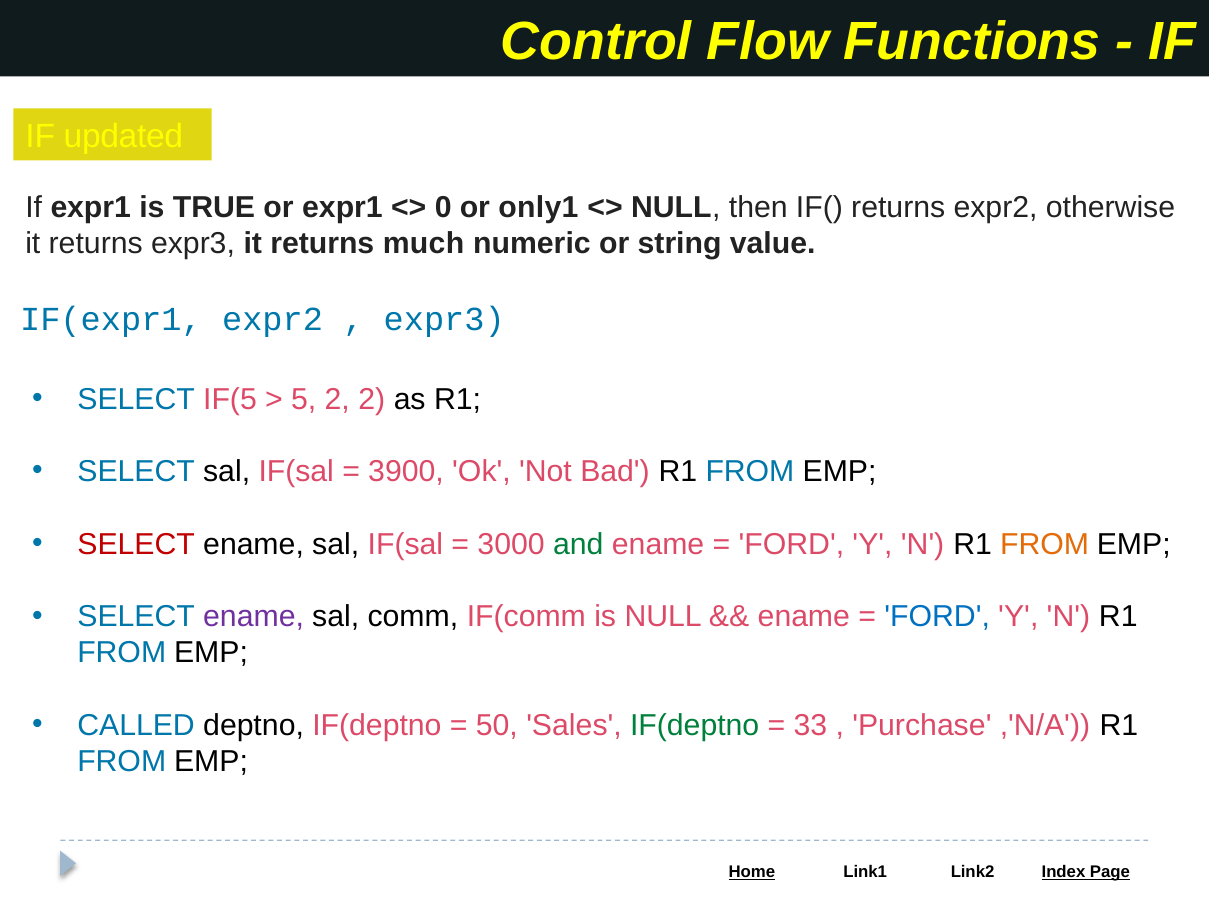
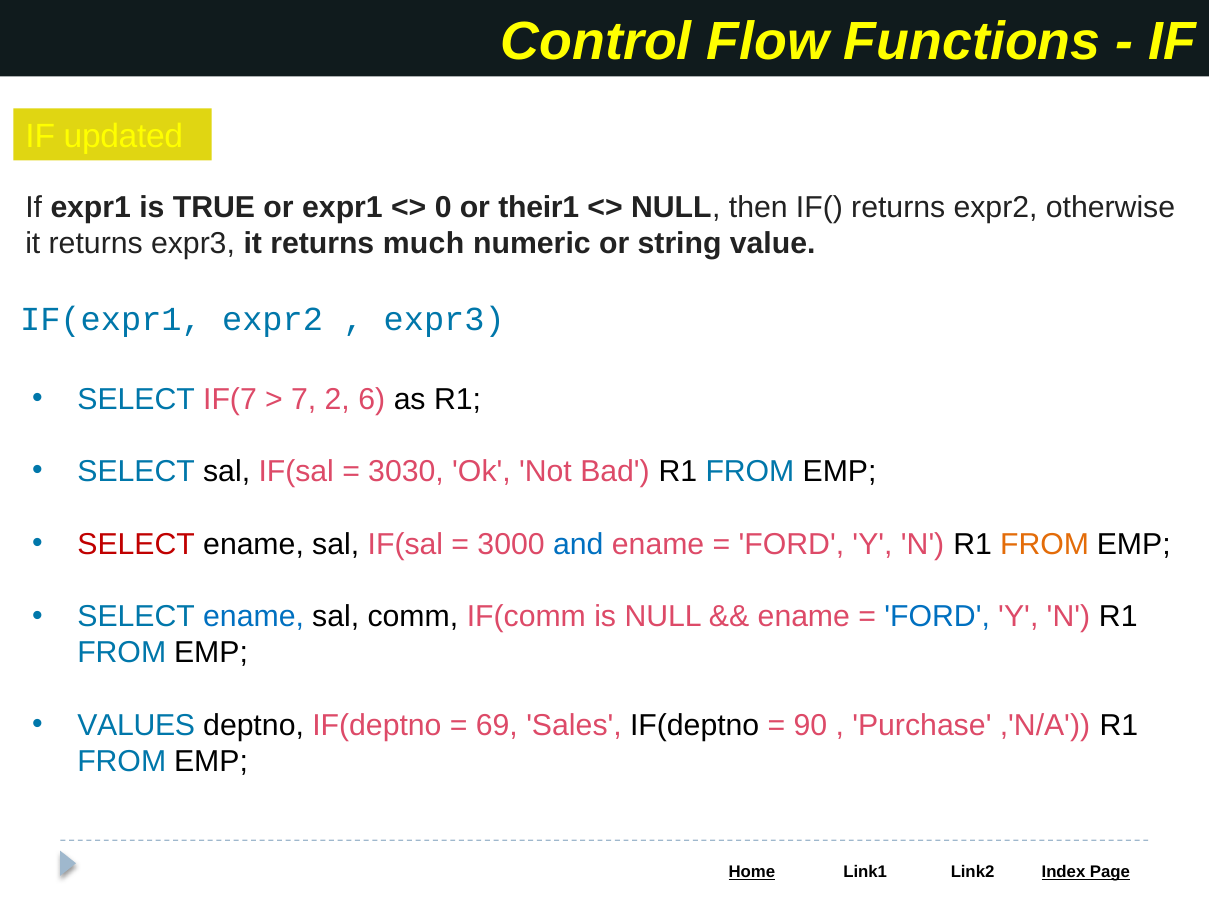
only1: only1 -> their1 (539, 208)
IF(5: IF(5 -> IF(7 (230, 399)
5: 5 -> 7 (304, 399)
2 2: 2 -> 6 (372, 399)
3900: 3900 -> 3030 (406, 471)
and colour: green -> blue (578, 544)
ename colour: purple -> blue (254, 617)
CALLED: CALLED -> VALUES (136, 725)
50: 50 -> 69 (497, 725)
IF(deptno colour: green -> black (695, 725)
33: 33 -> 90 (810, 725)
